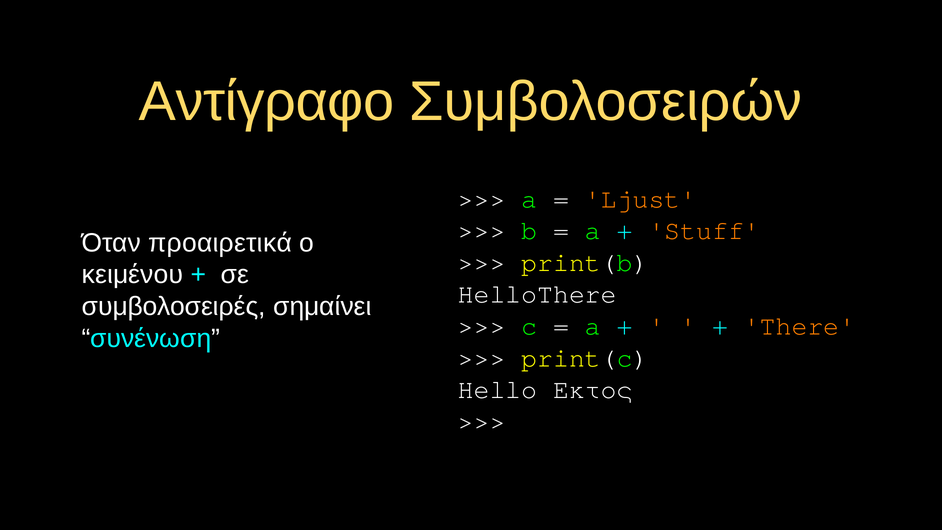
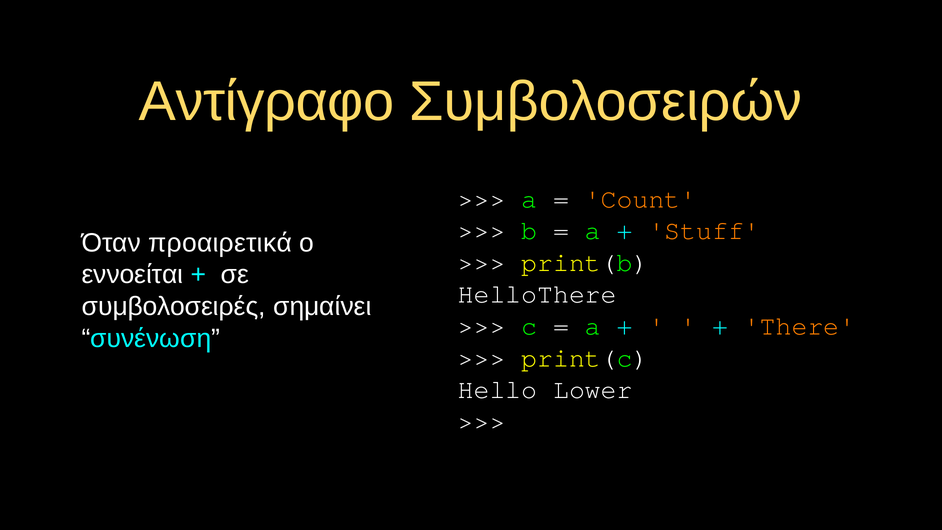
Ljust: Ljust -> Count (641, 199)
κειμένου: κειμένου -> εννοείται (132, 275)
Εκτός: Εκτός -> Lower (593, 389)
